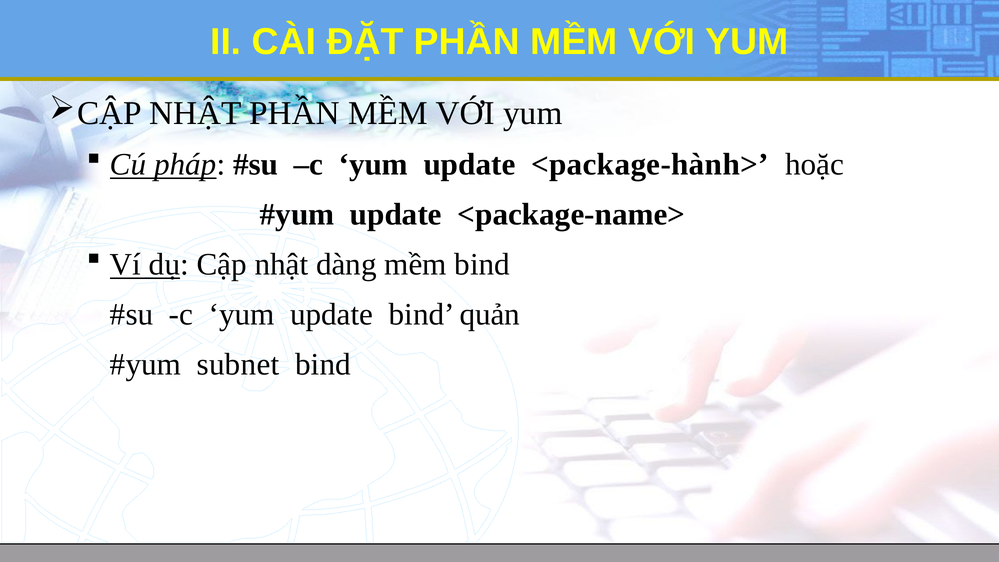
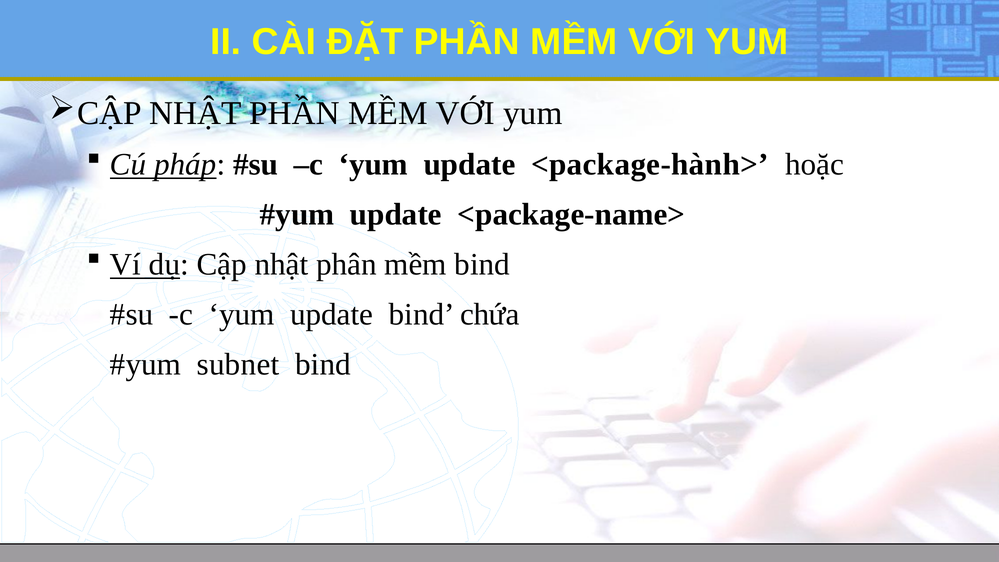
dàng: dàng -> phân (346, 264)
quản: quản -> chứa (490, 314)
